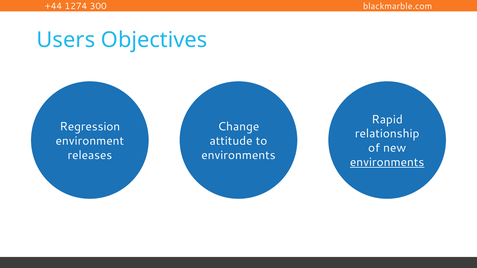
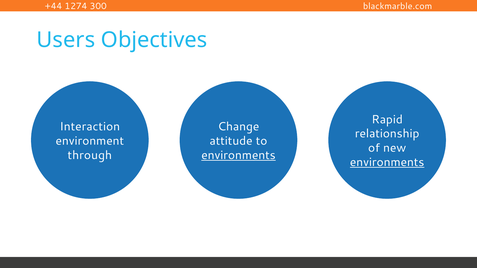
Regression: Regression -> Interaction (90, 127)
releases: releases -> through (90, 155)
environments underline: none -> present (238, 155)
